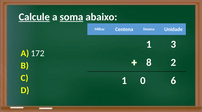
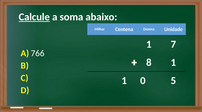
soma underline: present -> none (71, 17)
3: 3 -> 7 (173, 44)
172: 172 -> 766 (38, 53)
8 2: 2 -> 1 (173, 62)
6: 6 -> 5 (173, 80)
